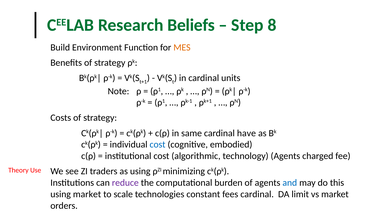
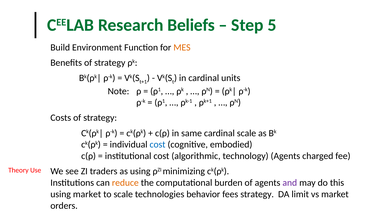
8: 8 -> 5 (272, 25)
cardinal have: have -> scale (247, 133)
reduce colour: purple -> orange (125, 183)
and colour: blue -> purple (290, 183)
constant: constant -> behavior (203, 194)
fees cardinal: cardinal -> strategy (257, 194)
